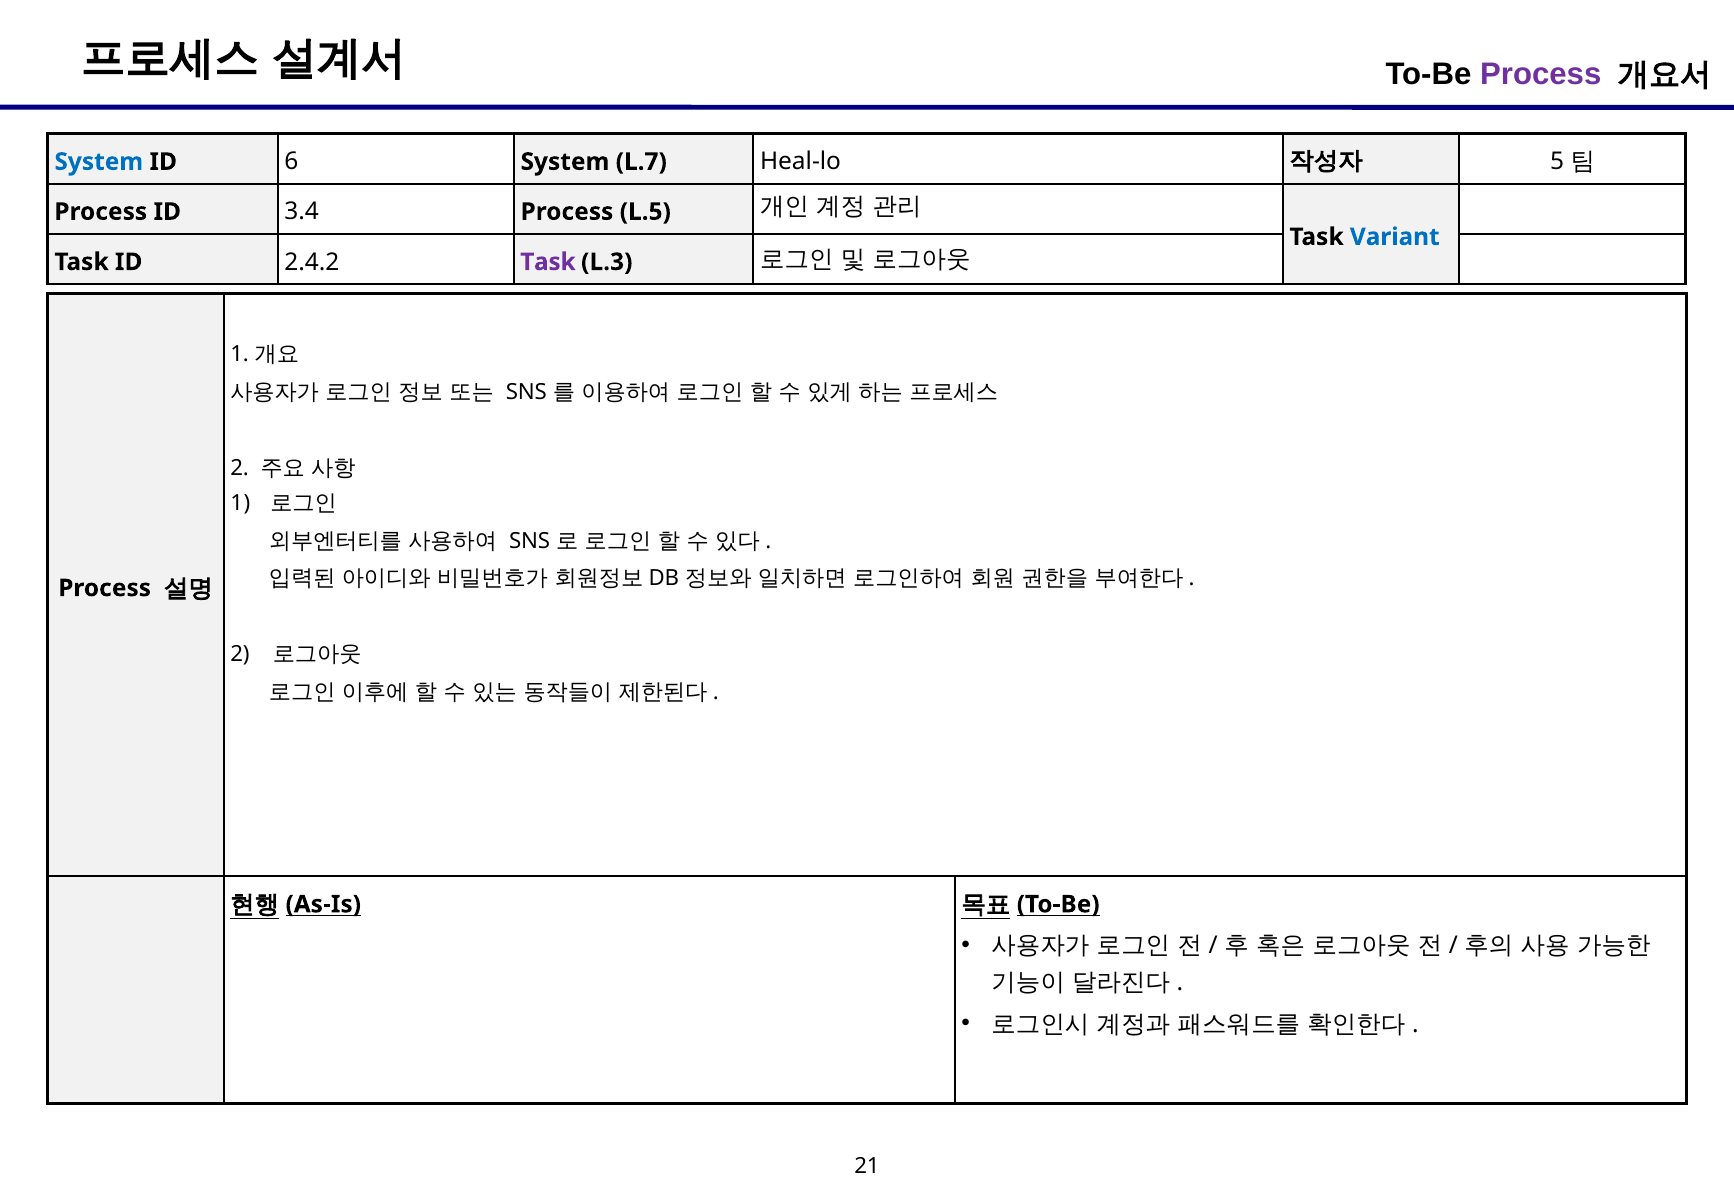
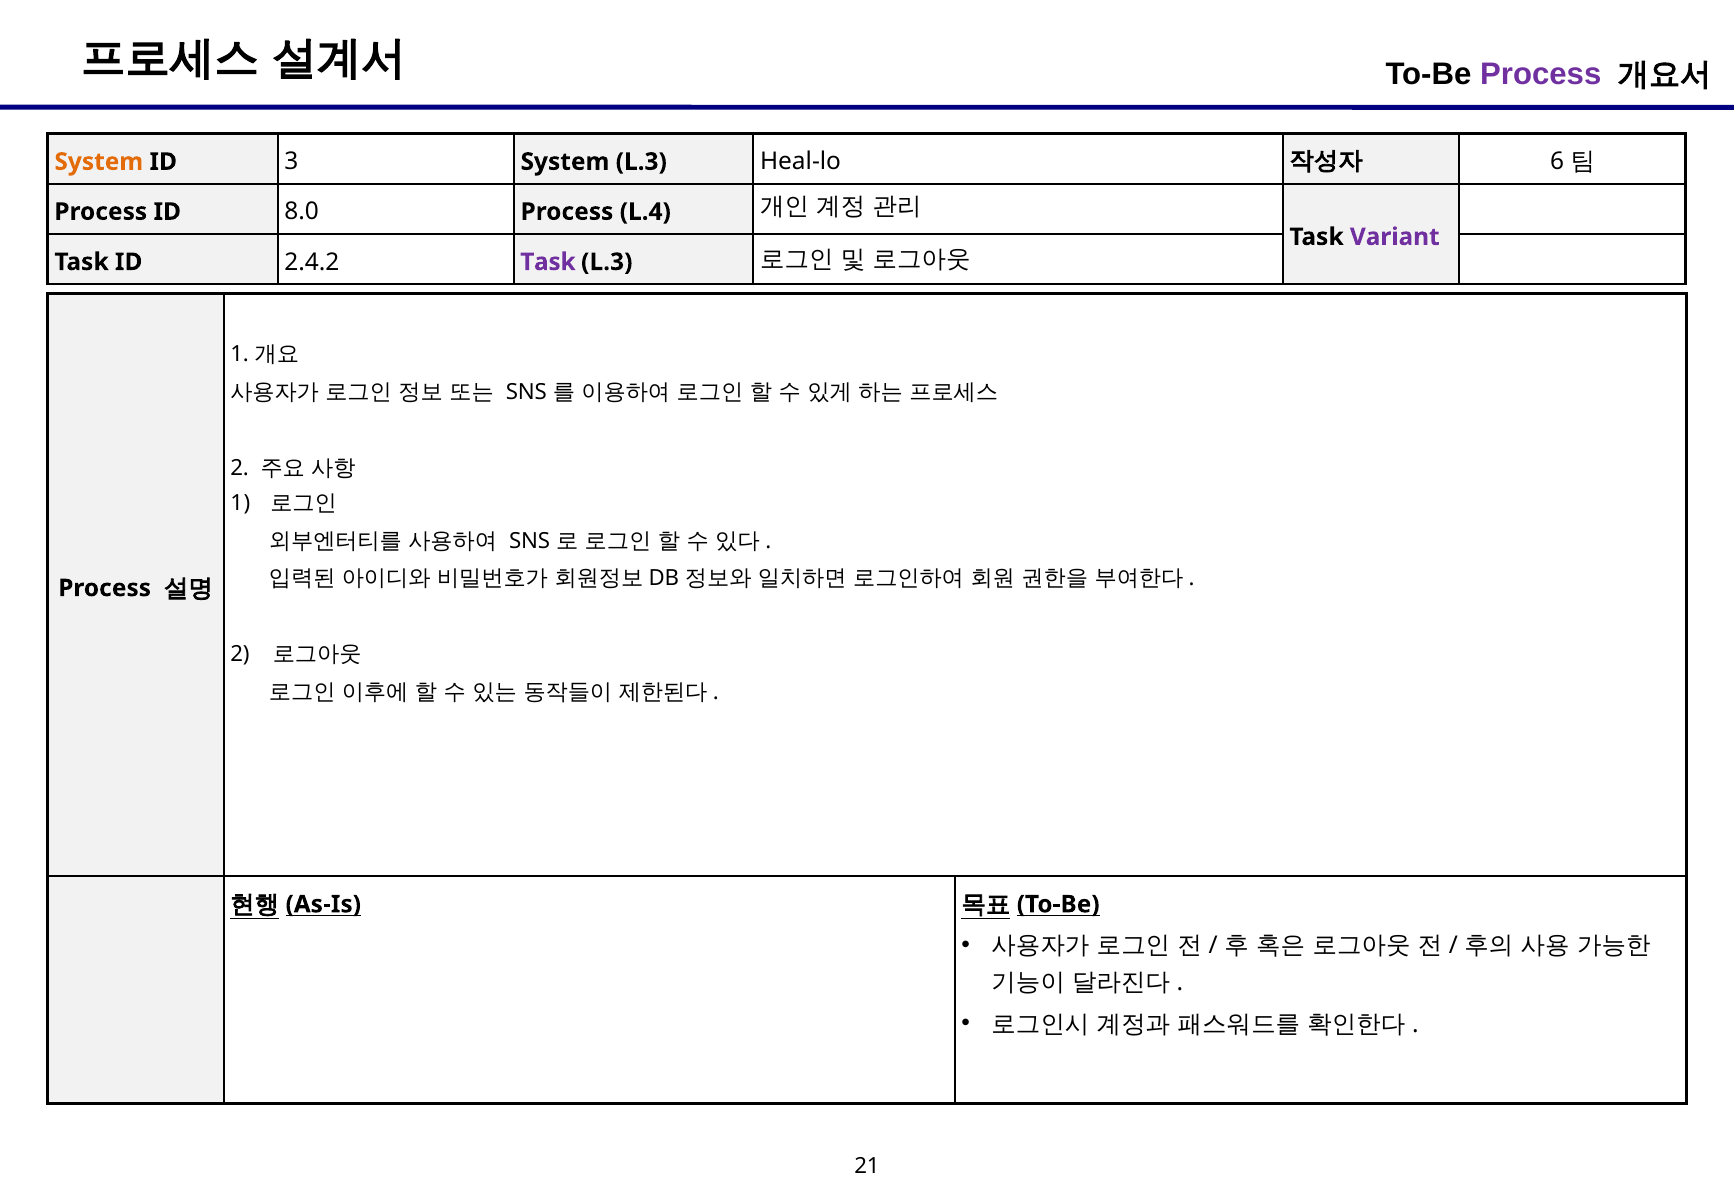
System colour: blue -> orange (99, 162)
6: 6 -> 3 (291, 162)
System L.7: L.7 -> L.3 (641, 162)
5: 5 -> 6 (1557, 162)
3.4: 3.4 -> 8.0 (302, 212)
L.5: L.5 -> L.4 (645, 212)
Variant colour: blue -> purple (1395, 237)
